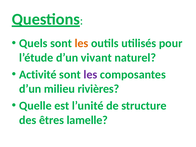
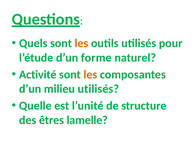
vivant: vivant -> forme (96, 58)
les colour: purple -> orange (90, 74)
milieu rivières: rivières -> utilisés (98, 89)
